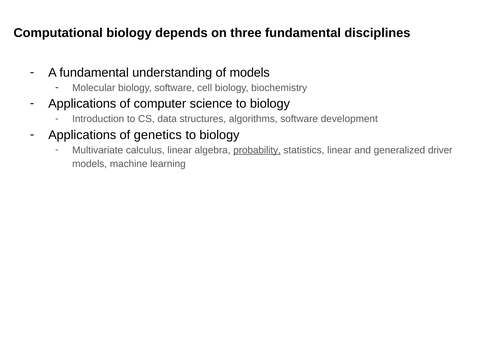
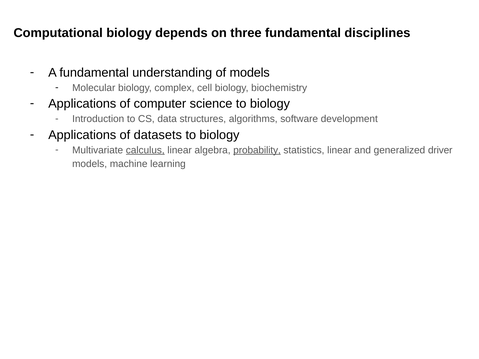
biology software: software -> complex (174, 88)
genetics: genetics -> datasets (158, 135)
calculus underline: none -> present (145, 150)
